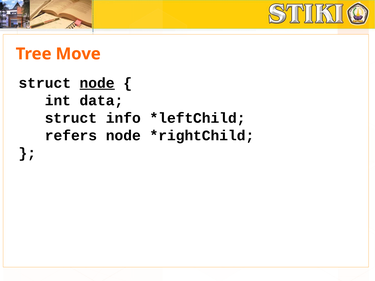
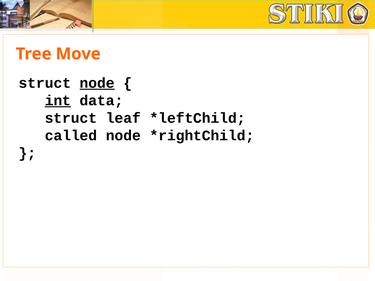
int underline: none -> present (58, 101)
info: info -> leaf (123, 118)
refers: refers -> called (71, 136)
